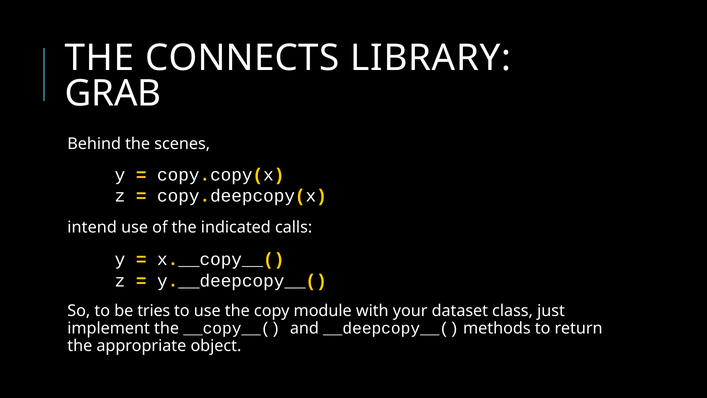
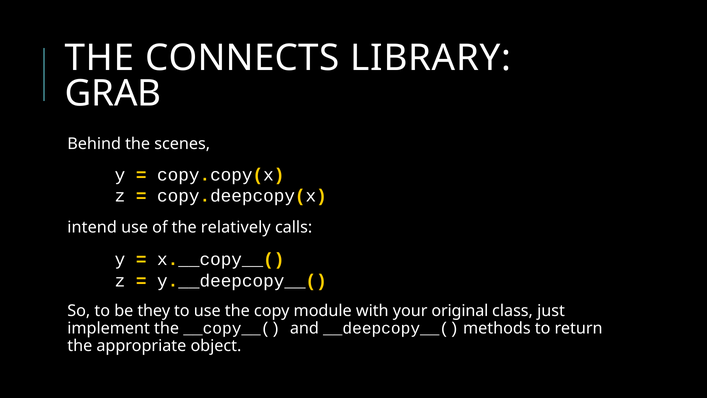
indicated: indicated -> relatively (236, 227)
tries: tries -> they (154, 311)
dataset: dataset -> original (460, 311)
